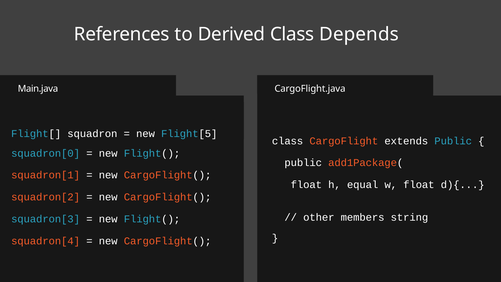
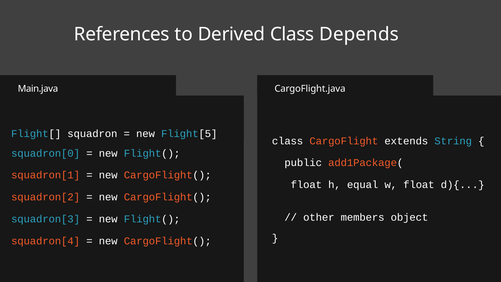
extends Public: Public -> String (453, 141)
string: string -> object (409, 217)
